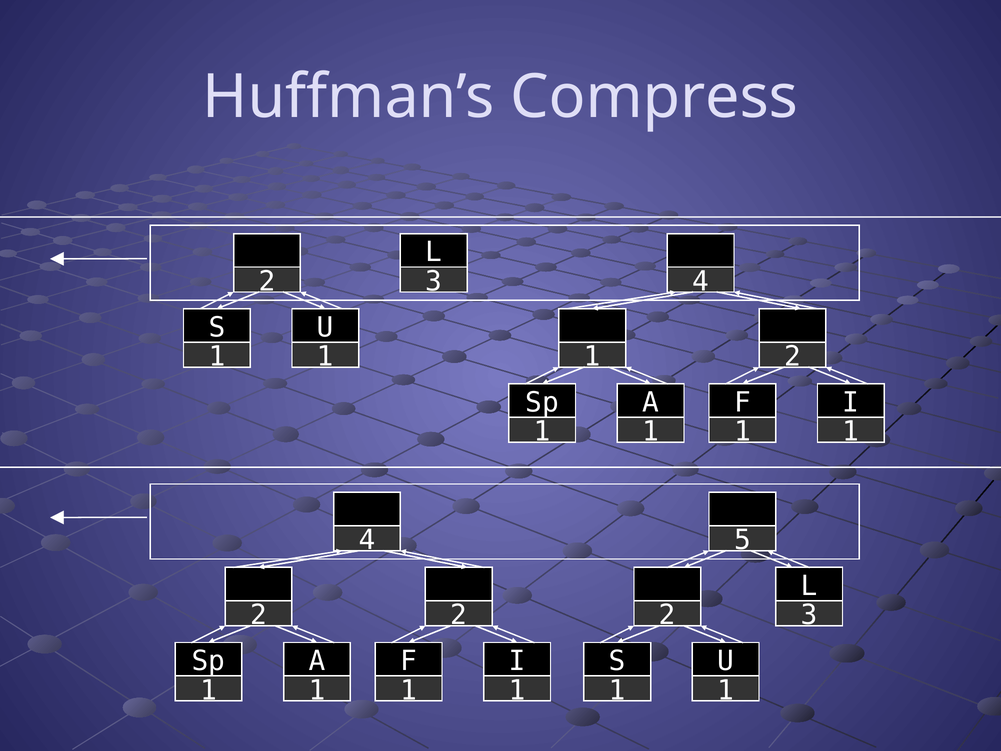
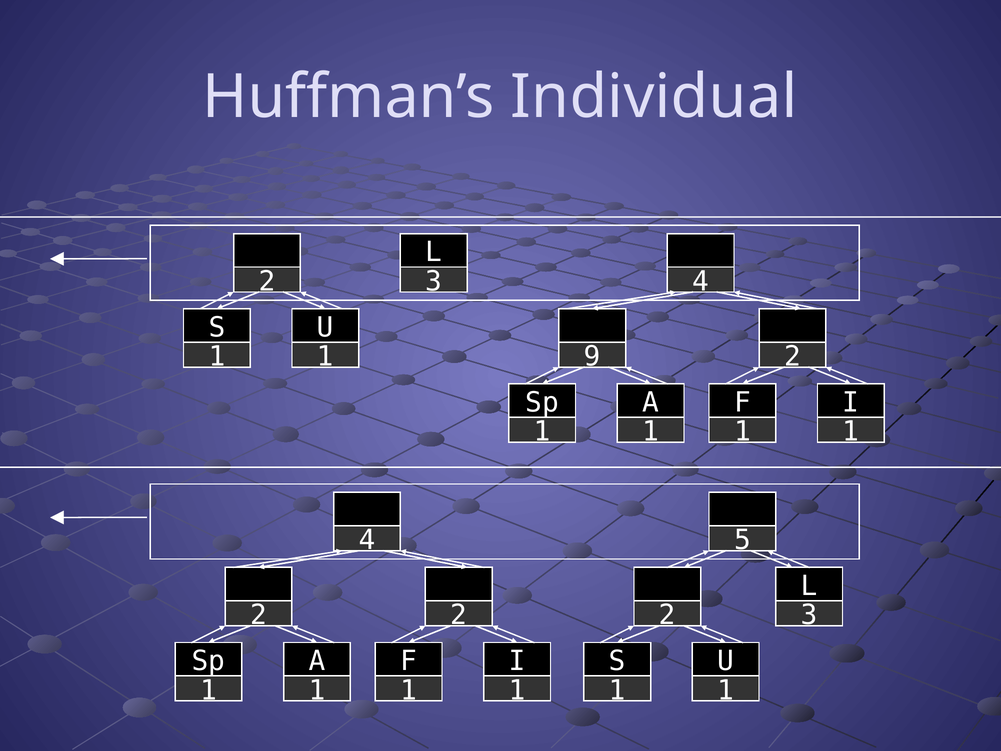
Compress: Compress -> Individual (654, 97)
1 1: 1 -> 9 (592, 356)
